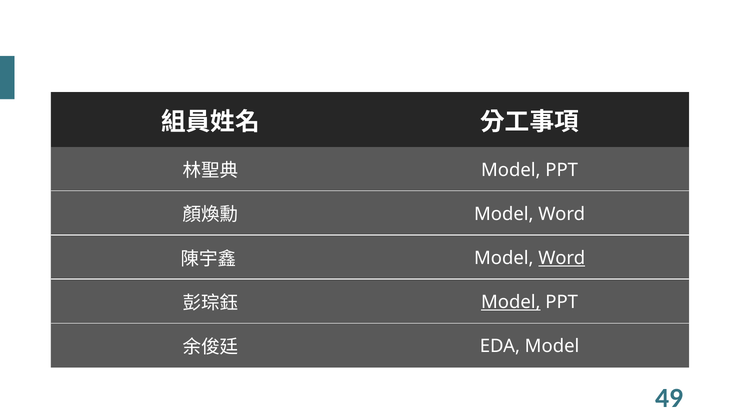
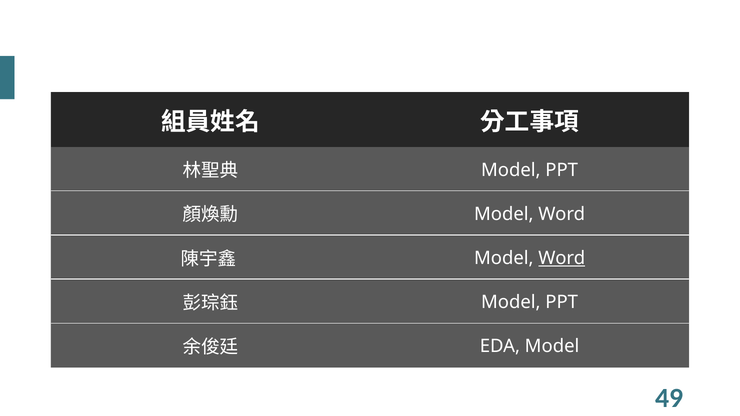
Model underline: present -> none (511, 302)
